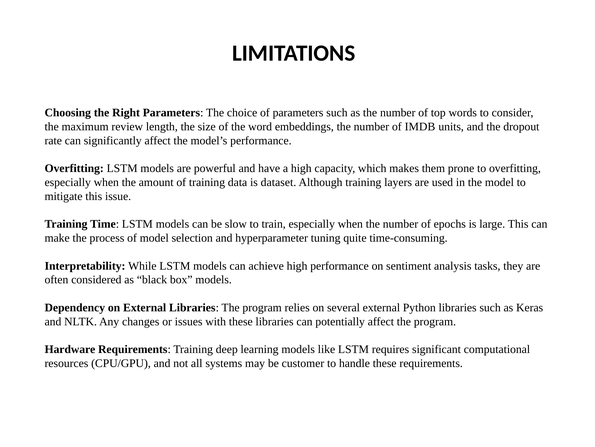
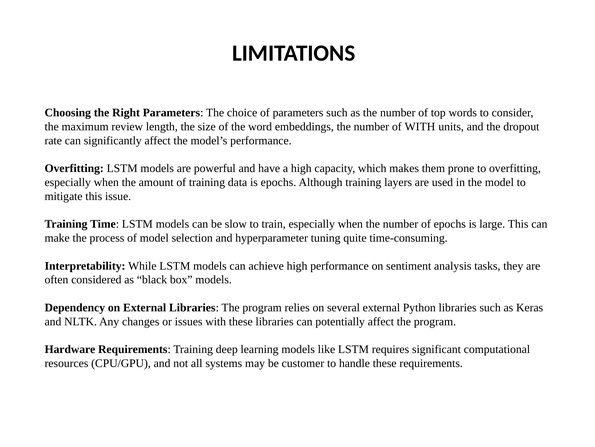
of IMDB: IMDB -> WITH (420, 126)
is dataset: dataset -> epochs (279, 182)
